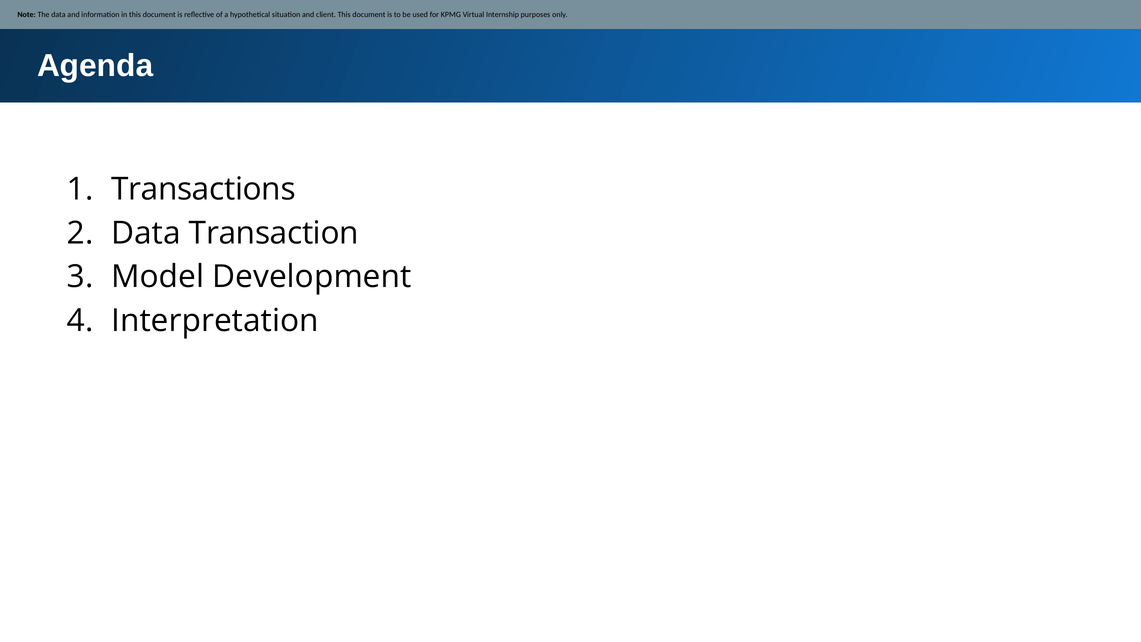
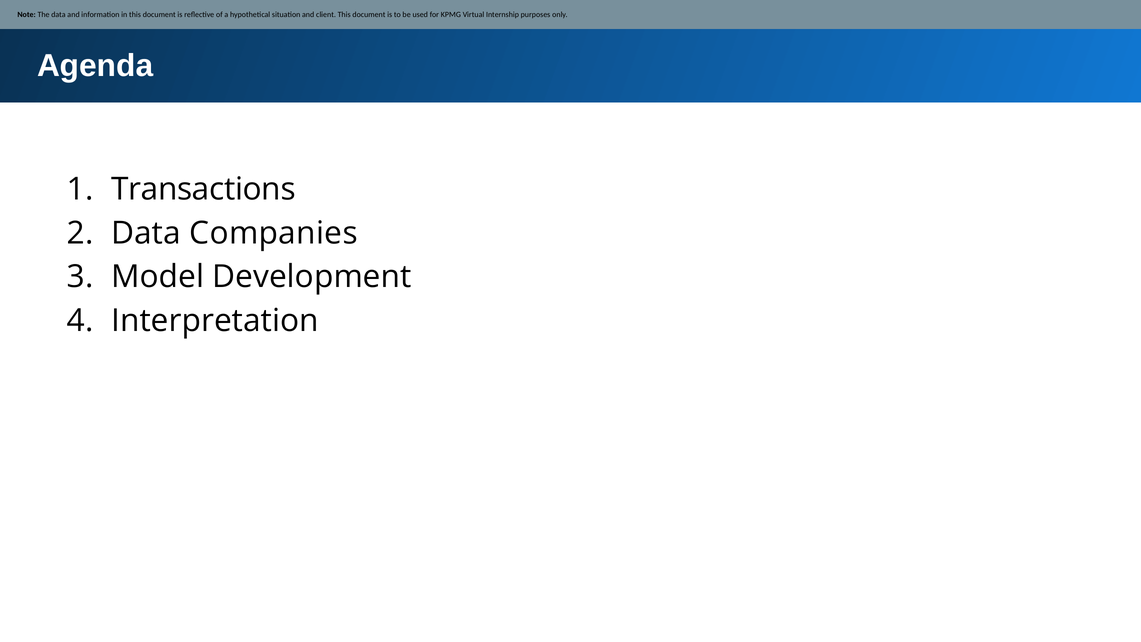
Transaction: Transaction -> Companies (274, 233)
